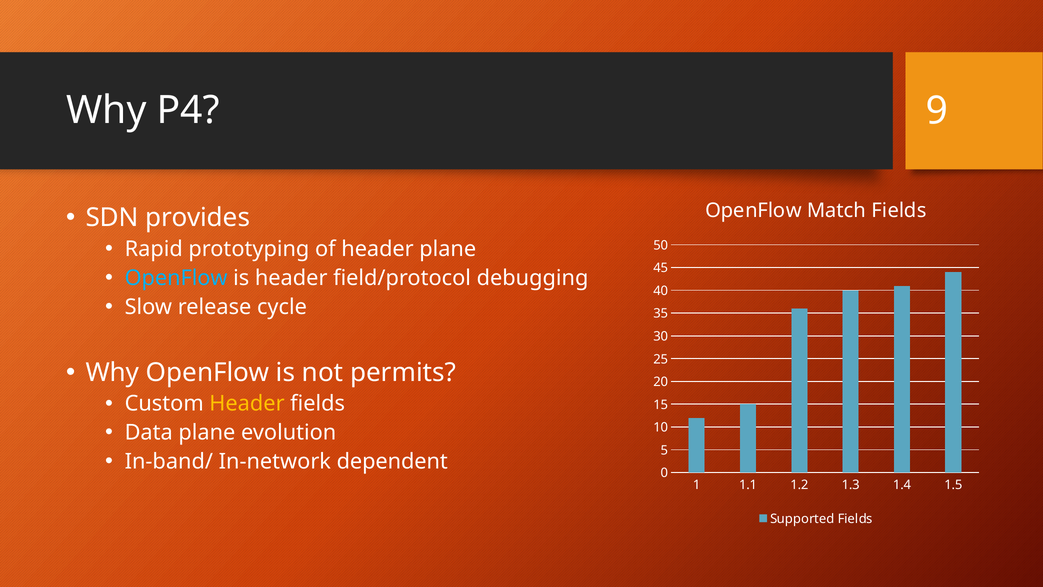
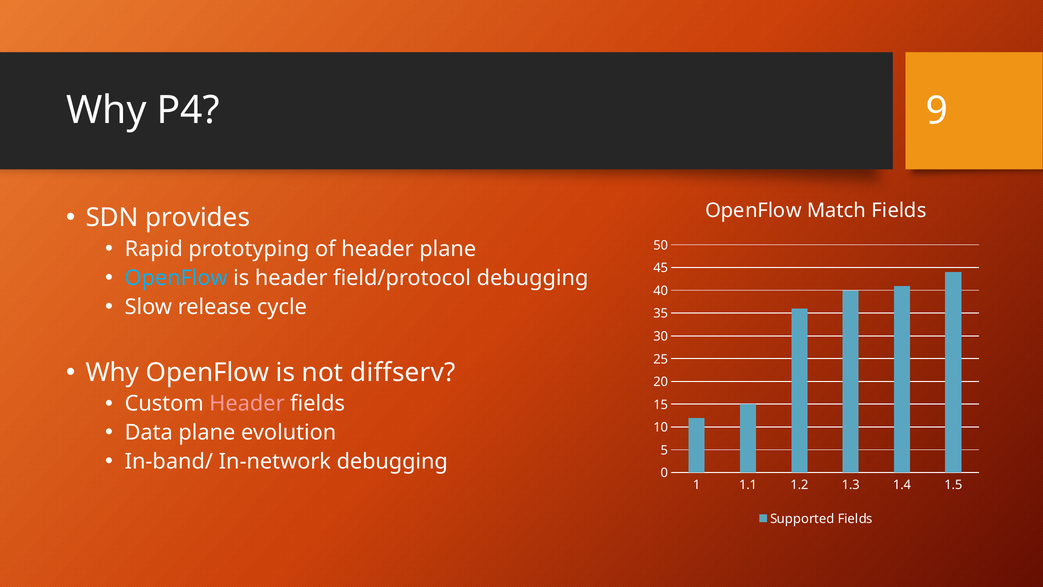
permits: permits -> diffserv (403, 372)
Header colour: yellow -> pink (247, 404)
In-network dependent: dependent -> debugging (392, 461)
